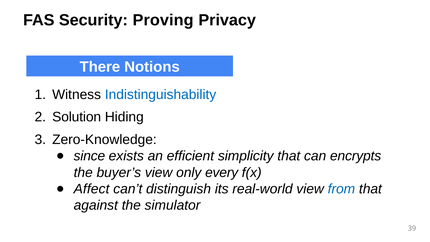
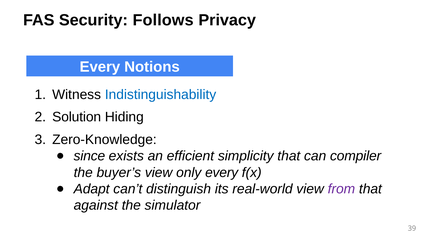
Proving: Proving -> Follows (163, 20)
There: There -> Every (100, 67)
encrypts: encrypts -> compiler (356, 156)
Affect: Affect -> Adapt (92, 189)
from colour: blue -> purple (341, 189)
